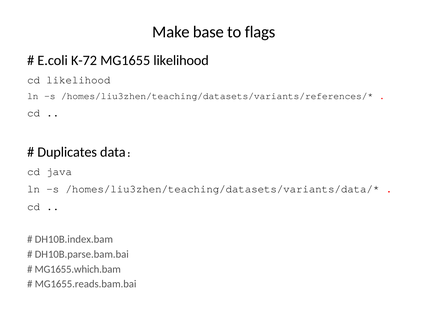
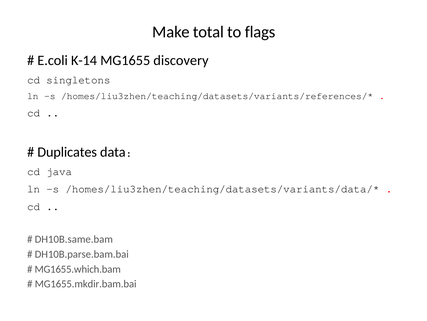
base: base -> total (208, 32)
K-72: K-72 -> K-14 (84, 60)
MG1655 likelihood: likelihood -> discovery (181, 60)
cd likelihood: likelihood -> singletons (78, 80)
DH10B.index.bam: DH10B.index.bam -> DH10B.same.bam (74, 239)
MG1655.reads.bam.bai: MG1655.reads.bam.bai -> MG1655.mkdir.bam.bai (86, 283)
